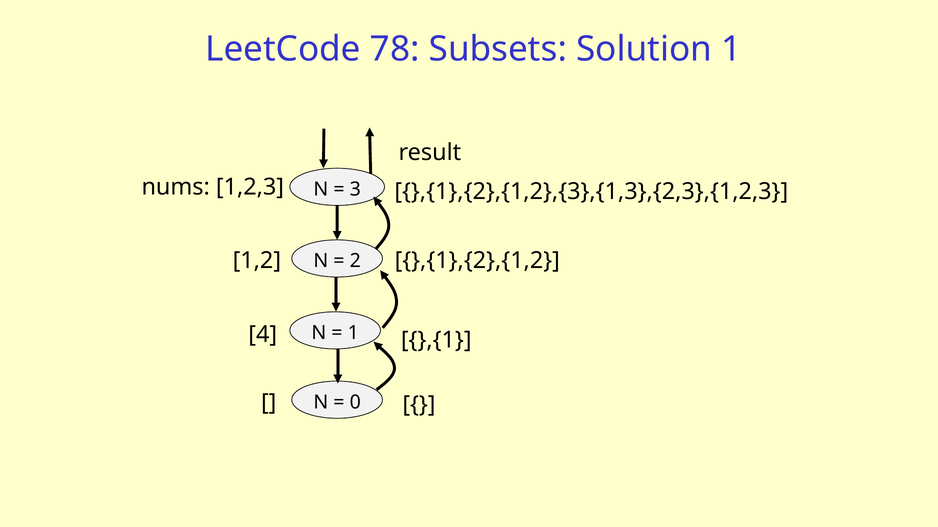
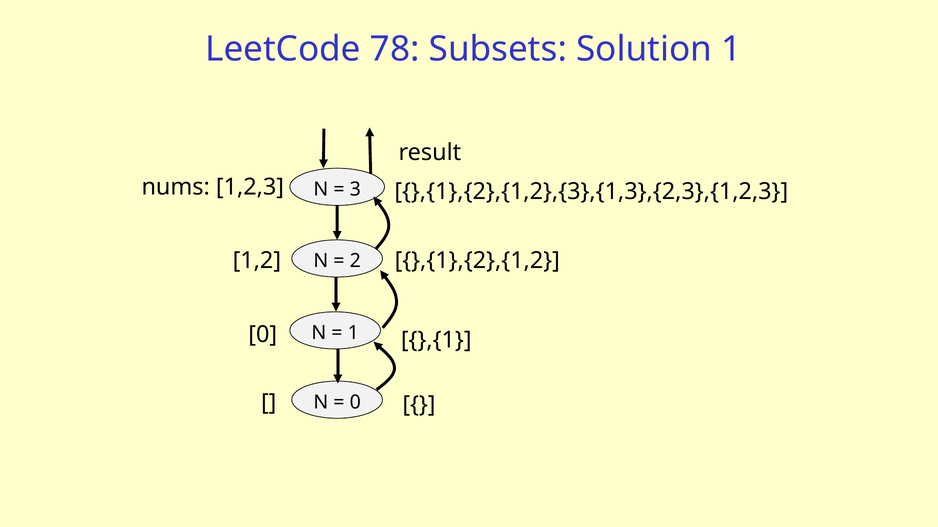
4: 4 -> 0 (263, 335)
